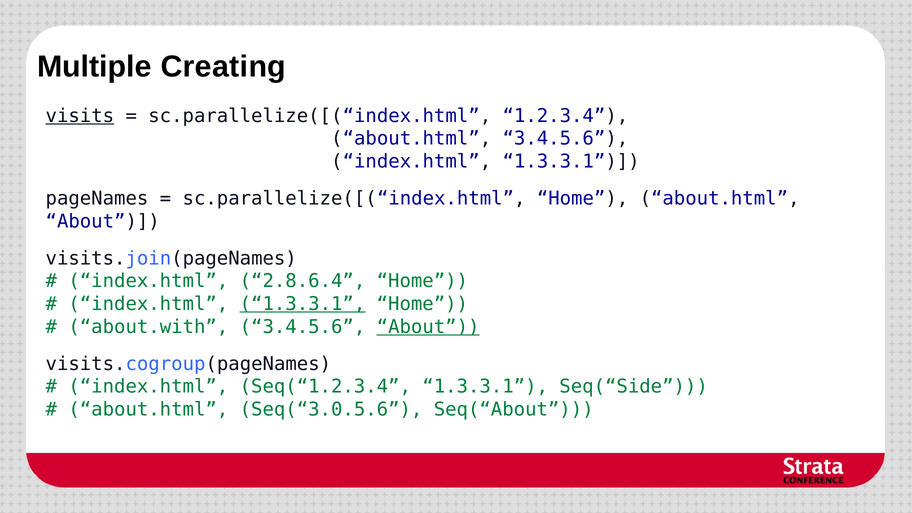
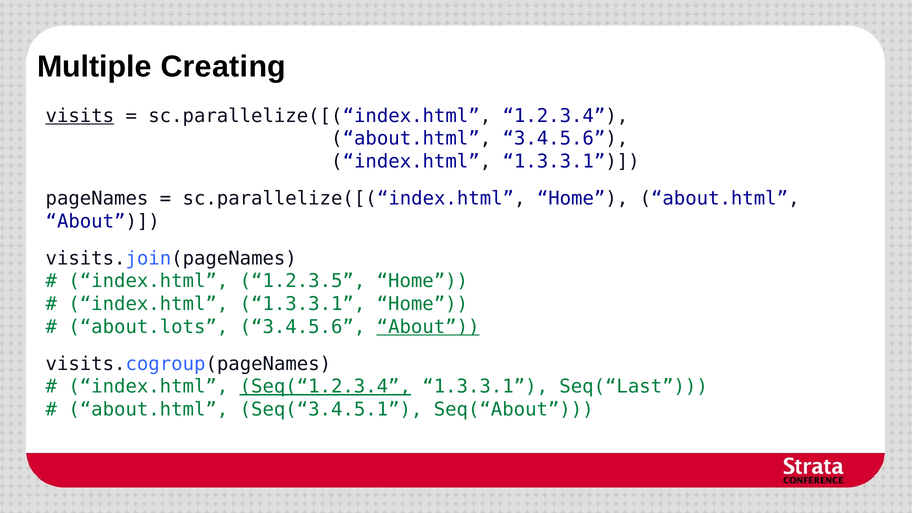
2.8.6.4: 2.8.6.4 -> 1.2.3.5 (303, 281)
1.3.3.1 underline: present -> none (303, 304)
about.with: about.with -> about.lots (148, 327)
Seq(“1.2.3.4 underline: none -> present (325, 387)
Seq(“Side: Seq(“Side -> Seq(“Last (634, 387)
Seq(“3.0.5.6: Seq(“3.0.5.6 -> Seq(“3.4.5.1 (331, 409)
